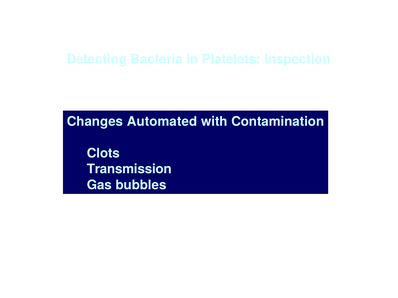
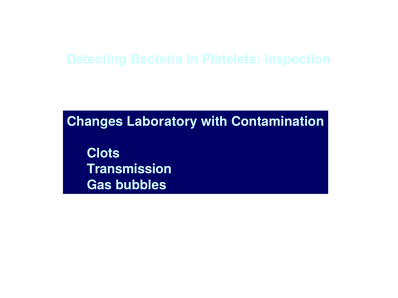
Automated: Automated -> Laboratory (162, 122)
